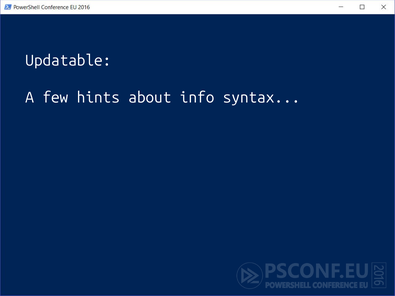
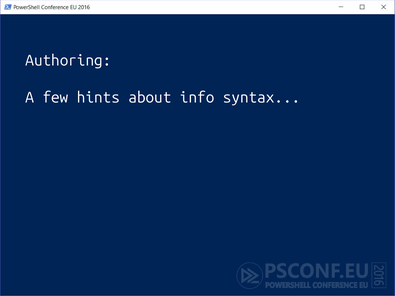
Updatable: Updatable -> Authoring (68, 61)
